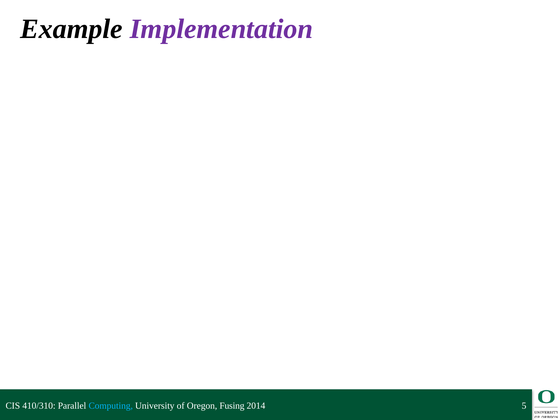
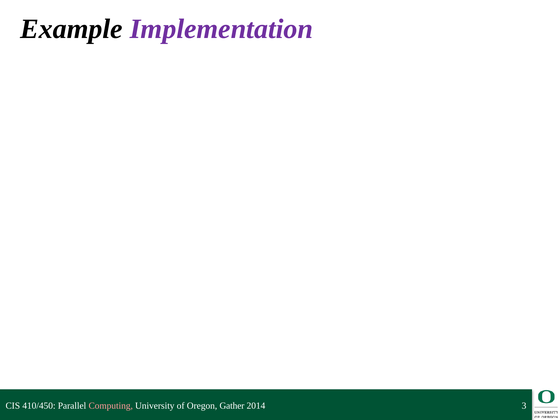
410/310: 410/310 -> 410/450 (39, 406)
Computing colour: light blue -> pink (111, 406)
Fusing: Fusing -> Gather (232, 406)
5: 5 -> 3 (524, 406)
